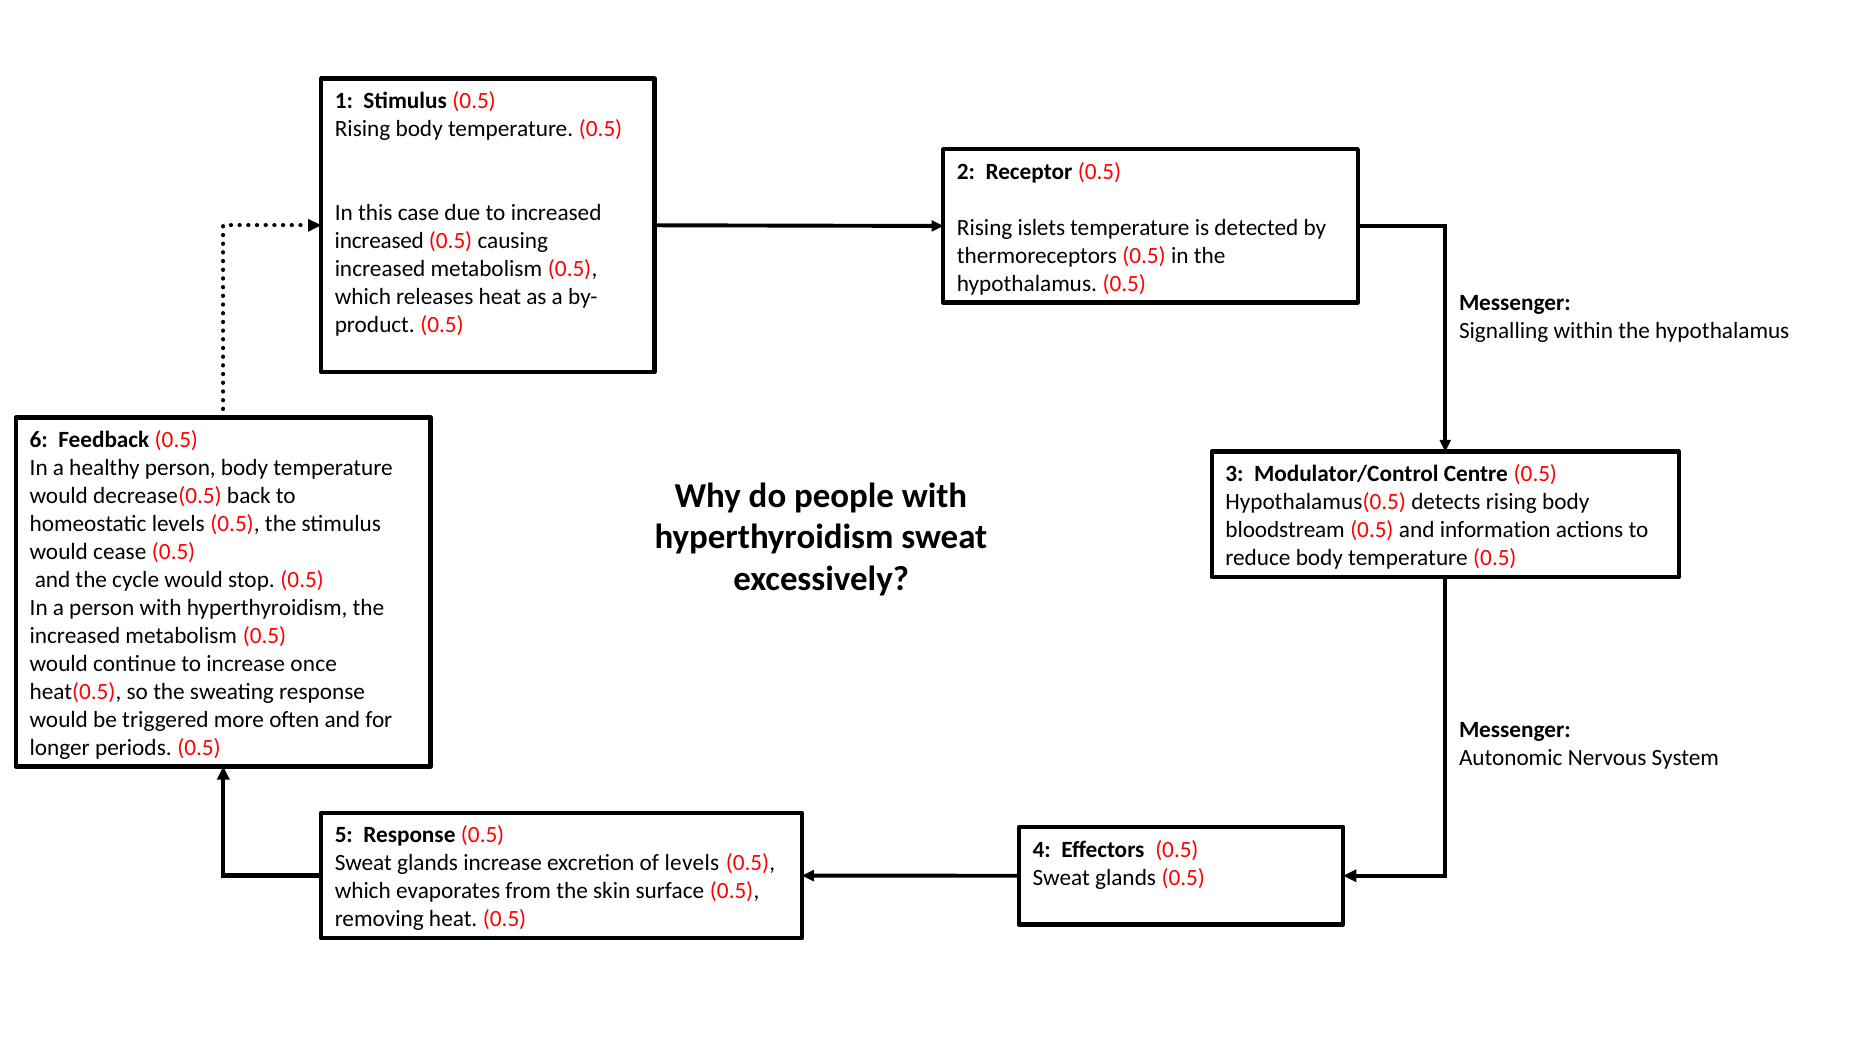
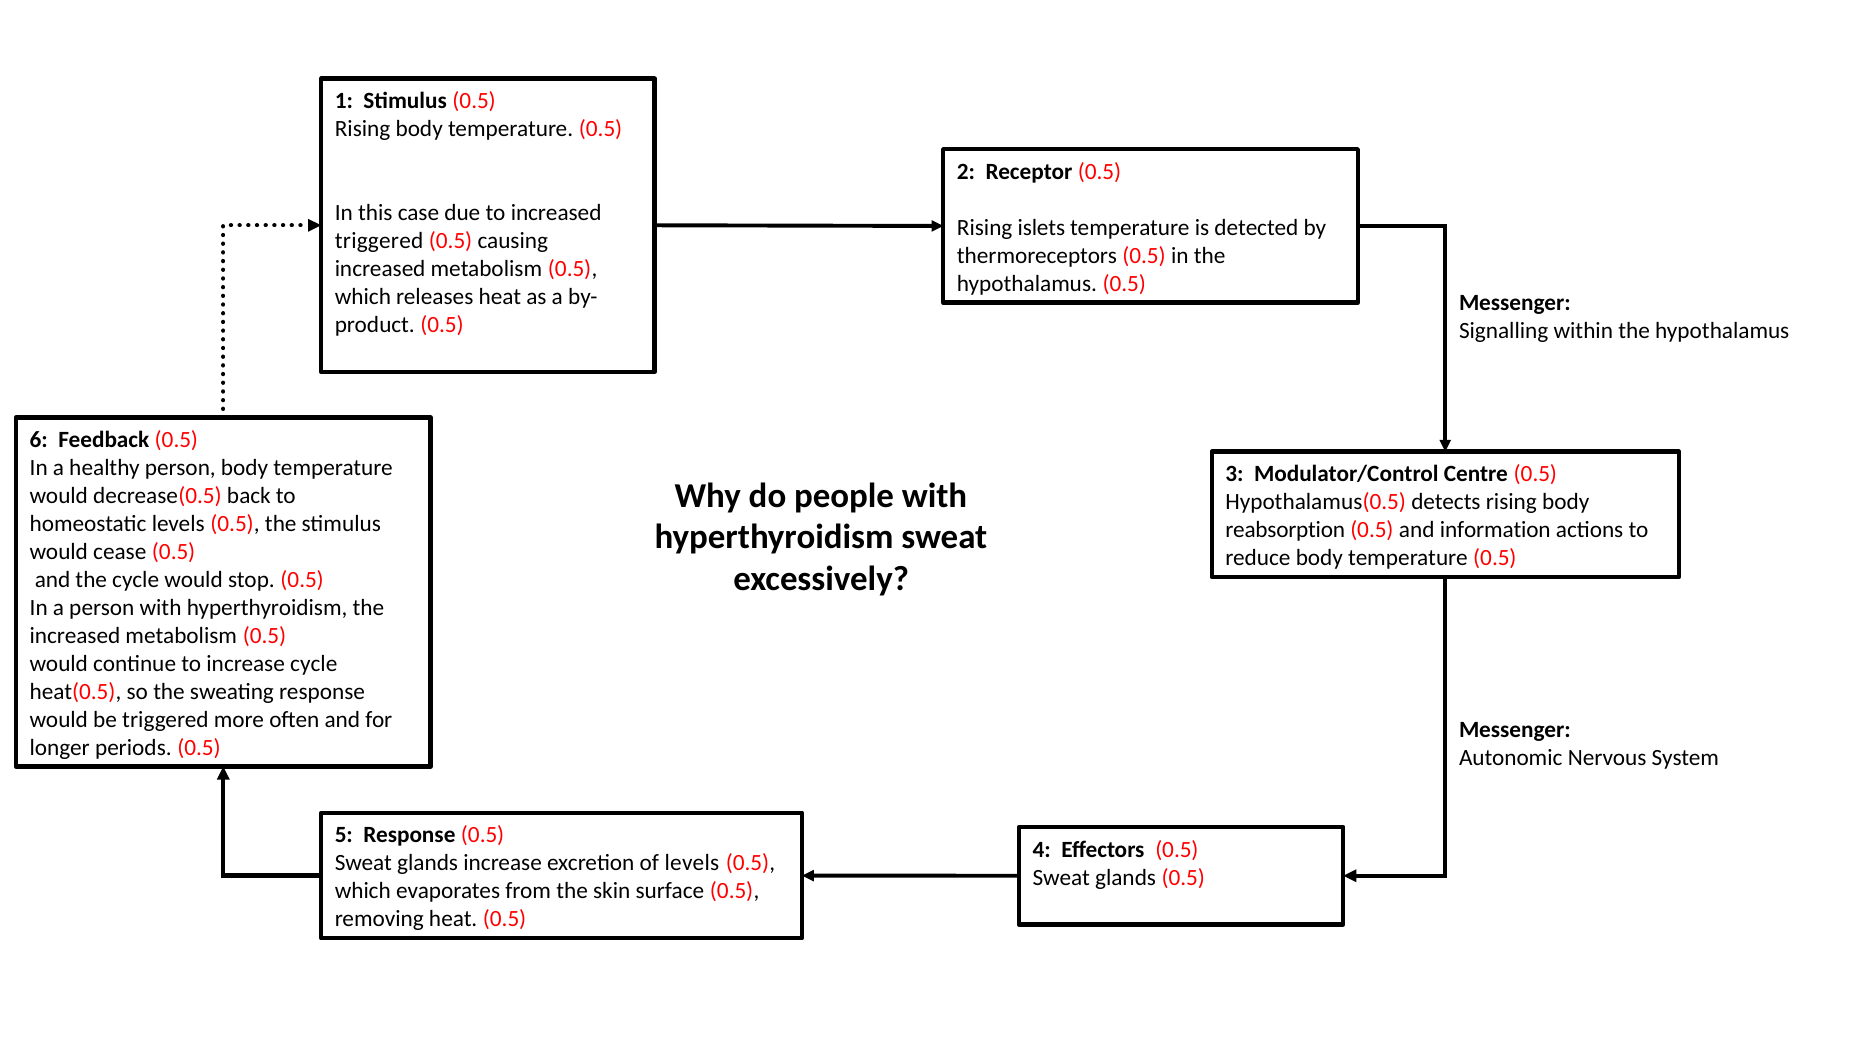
increased: increased -> triggered (379, 241)
bloodstream: bloodstream -> reabsorption (1285, 530)
increase once: once -> cycle (314, 663)
